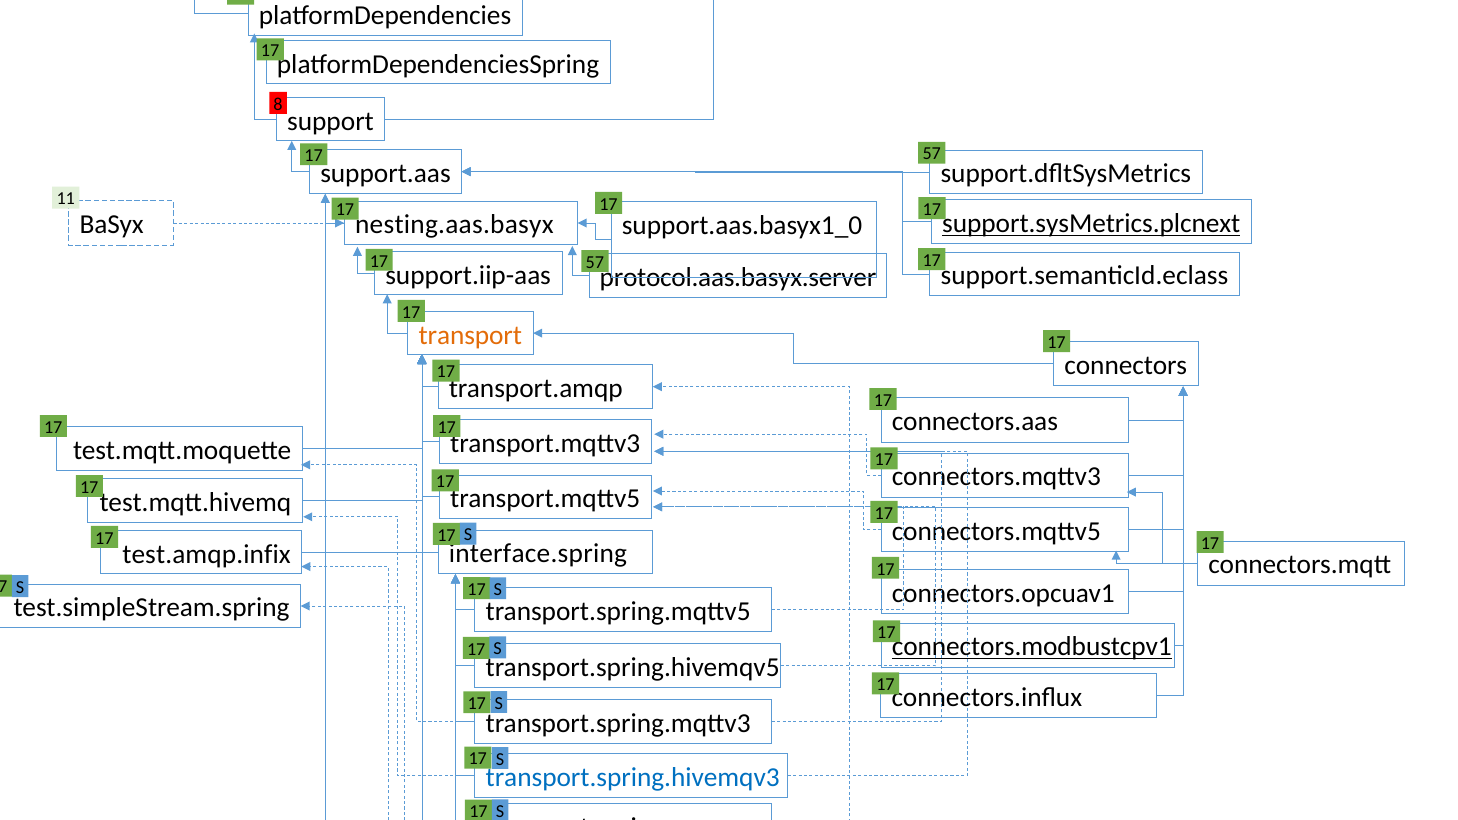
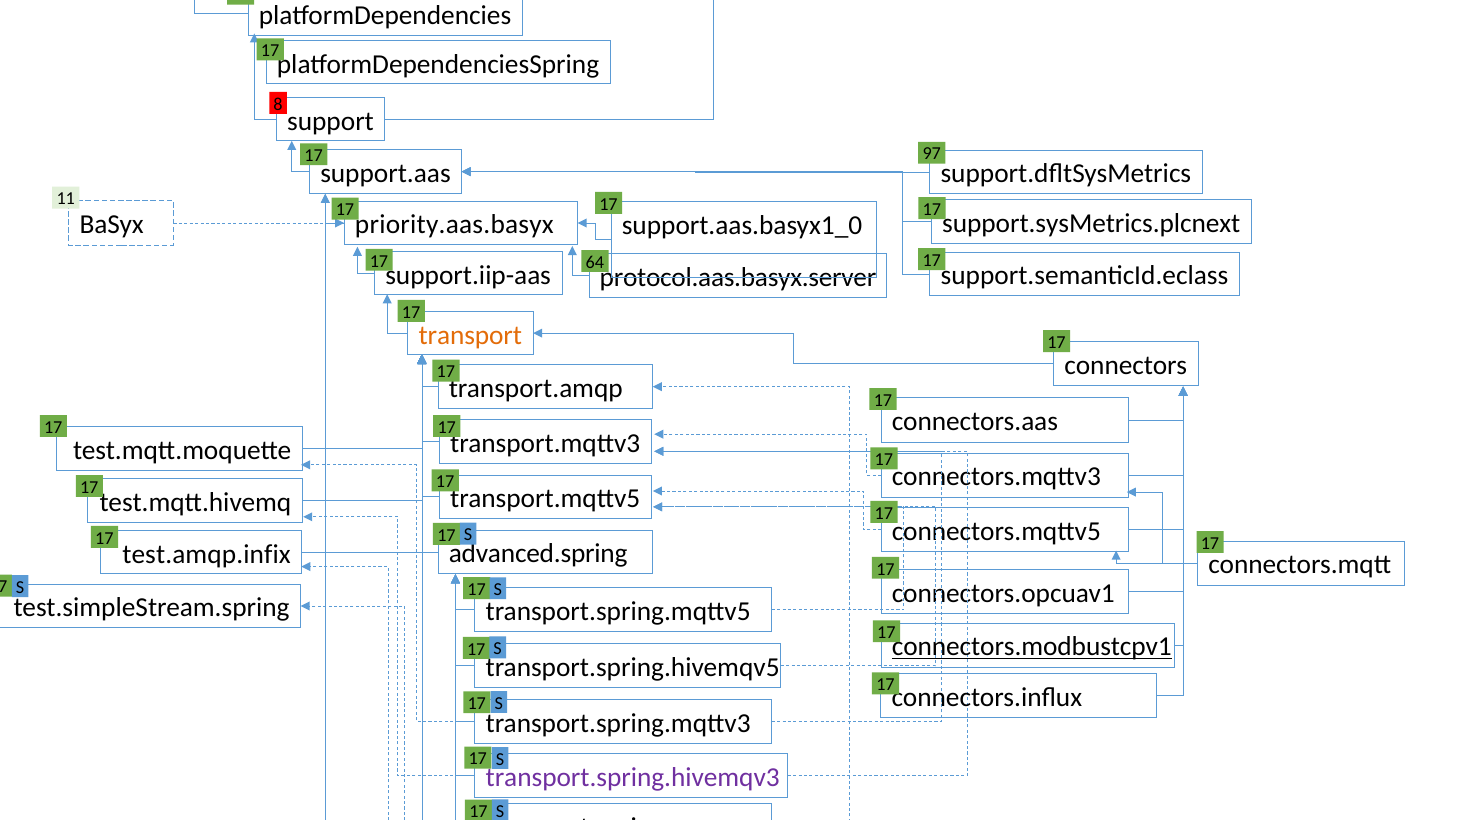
57: 57 -> 97 (932, 154)
support.sysMetrics.plcnext underline: present -> none (1091, 224)
nesting.aas.basyx: nesting.aas.basyx -> priority.aas.basyx (454, 225)
57: 57 -> 64 (595, 262)
interface.spring: interface.spring -> advanced.spring (538, 554)
transport.spring.hivemqv3 colour: blue -> purple (633, 778)
